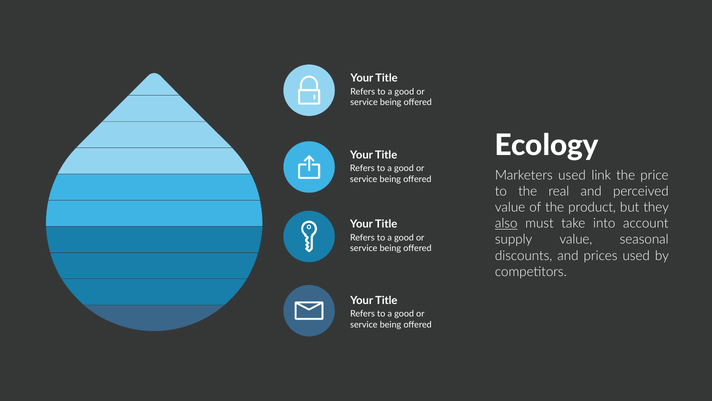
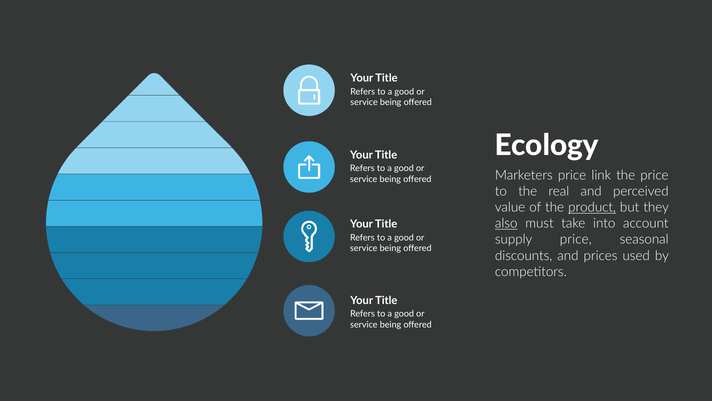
Marketers used: used -> price (572, 175)
product underline: none -> present (592, 207)
supply value: value -> price (576, 239)
